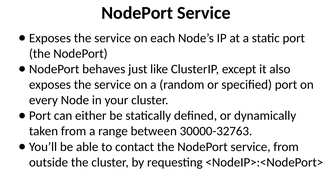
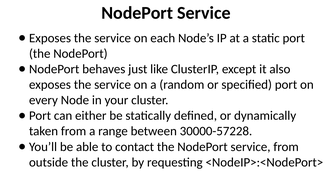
30000-32763: 30000-32763 -> 30000-57228 (216, 131)
